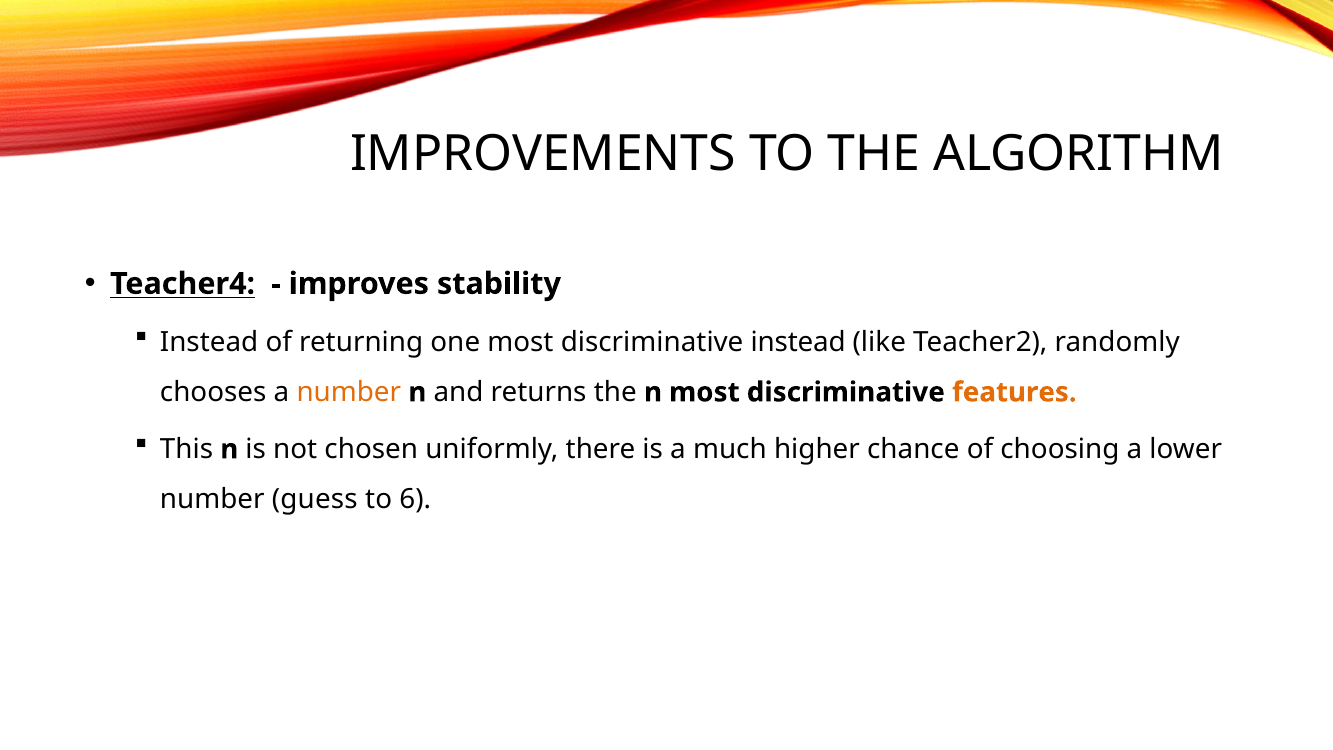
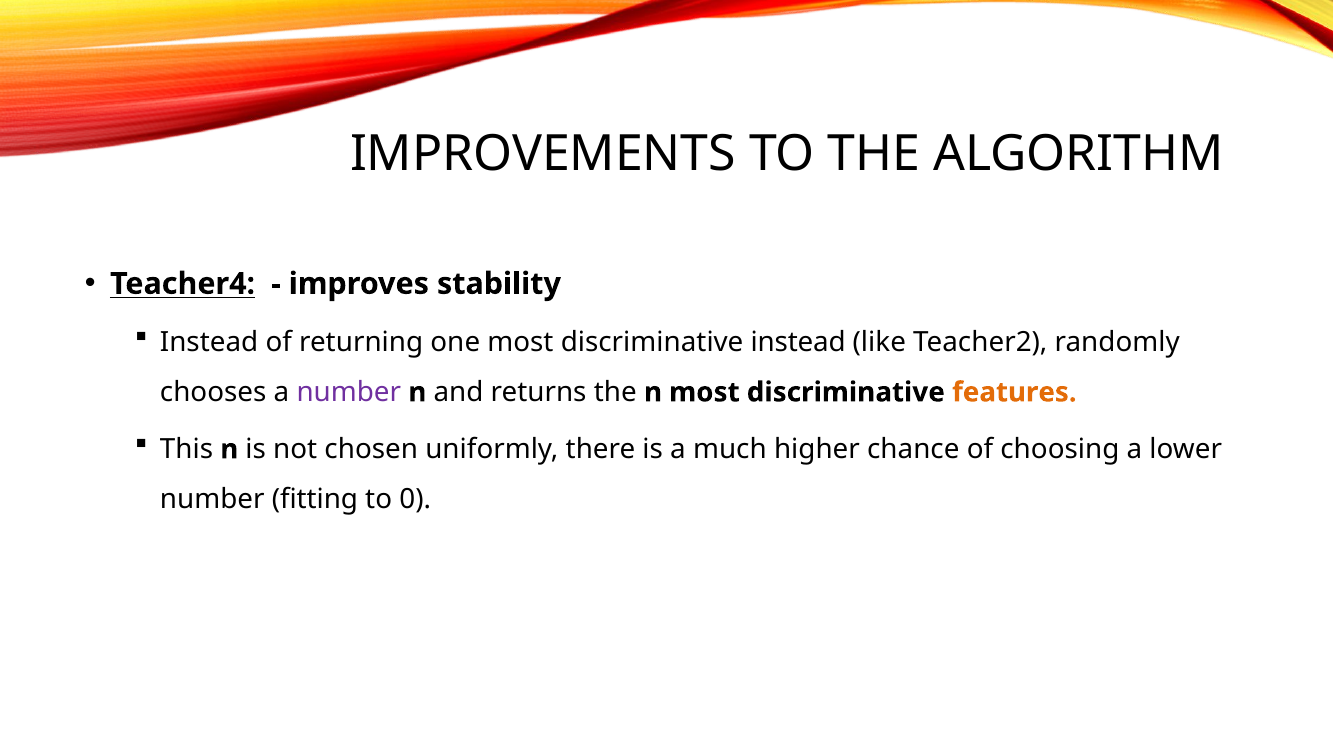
number colour: orange -> purple (349, 392)
guess: guess -> fitting (315, 499)
6: 6 -> 0 (415, 499)
